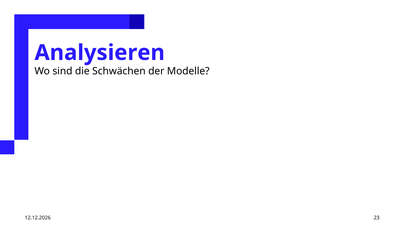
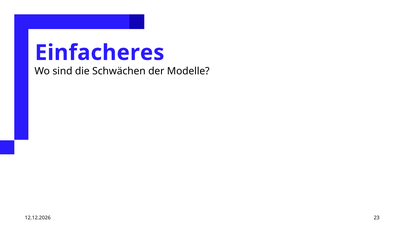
Analysieren: Analysieren -> Einfacheres (100, 53)
